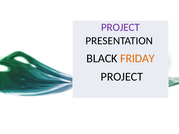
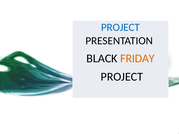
PROJECT colour: purple -> blue (120, 27)
